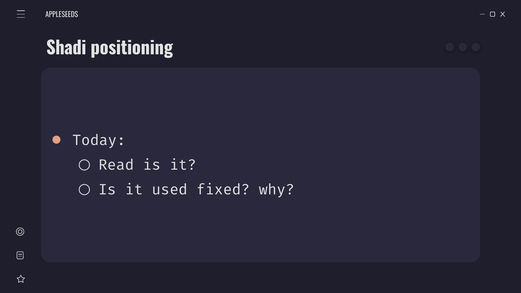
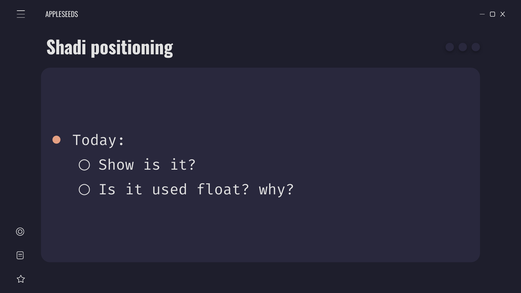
Read: Read -> Show (116, 165)
fixed: fixed -> float (223, 190)
